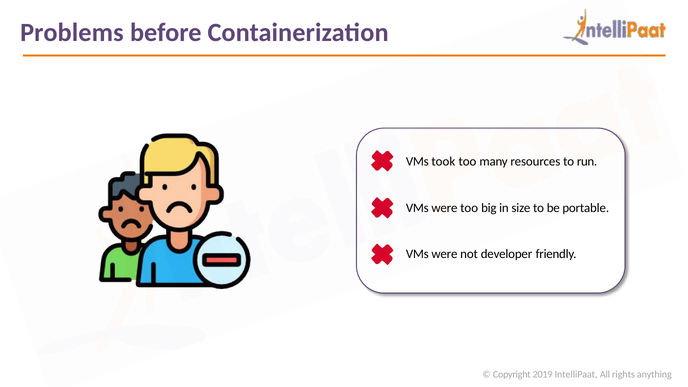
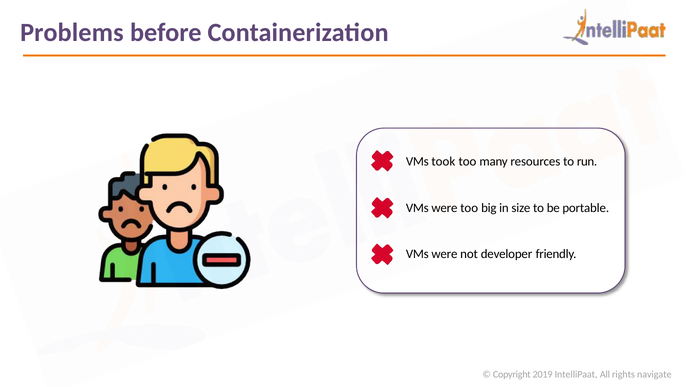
anything: anything -> navigate (654, 374)
